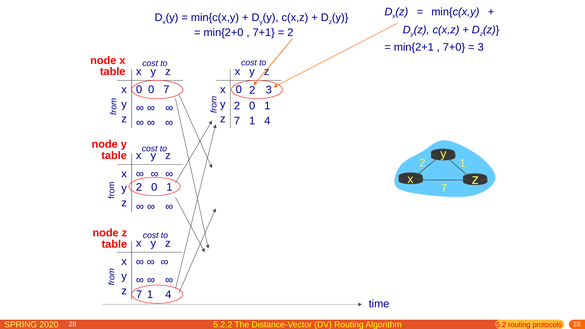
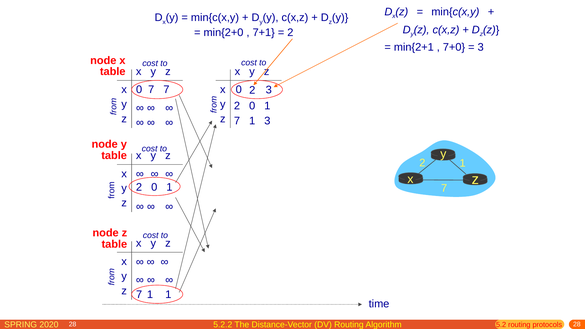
0 0: 0 -> 7 (151, 90)
4: 4 -> 3 (267, 121)
4: 4 -> 1 (168, 294)
